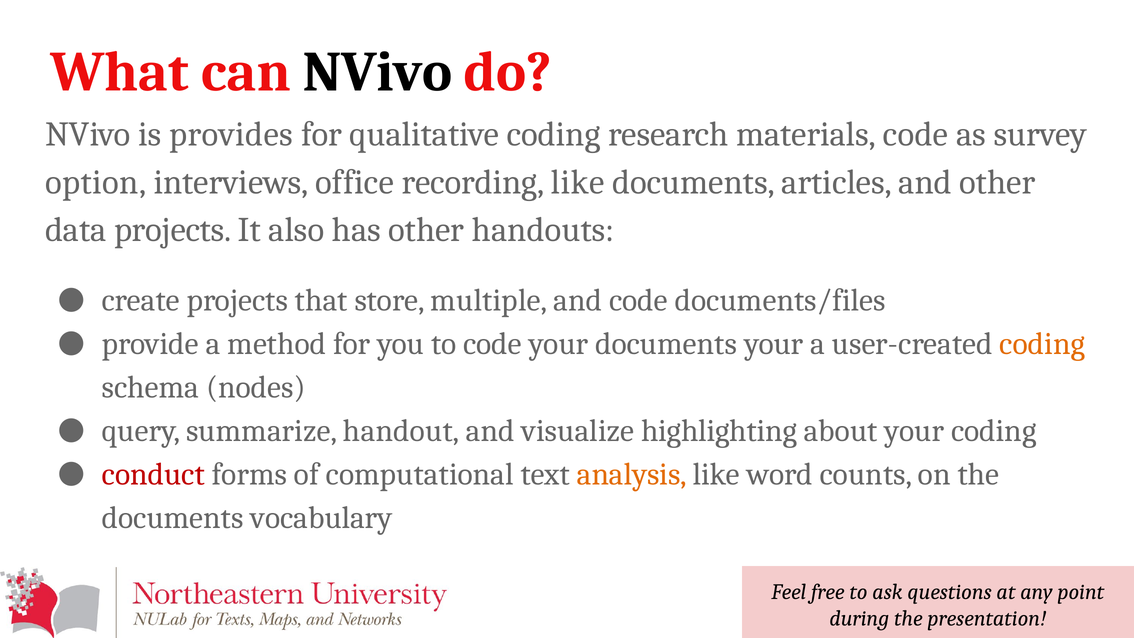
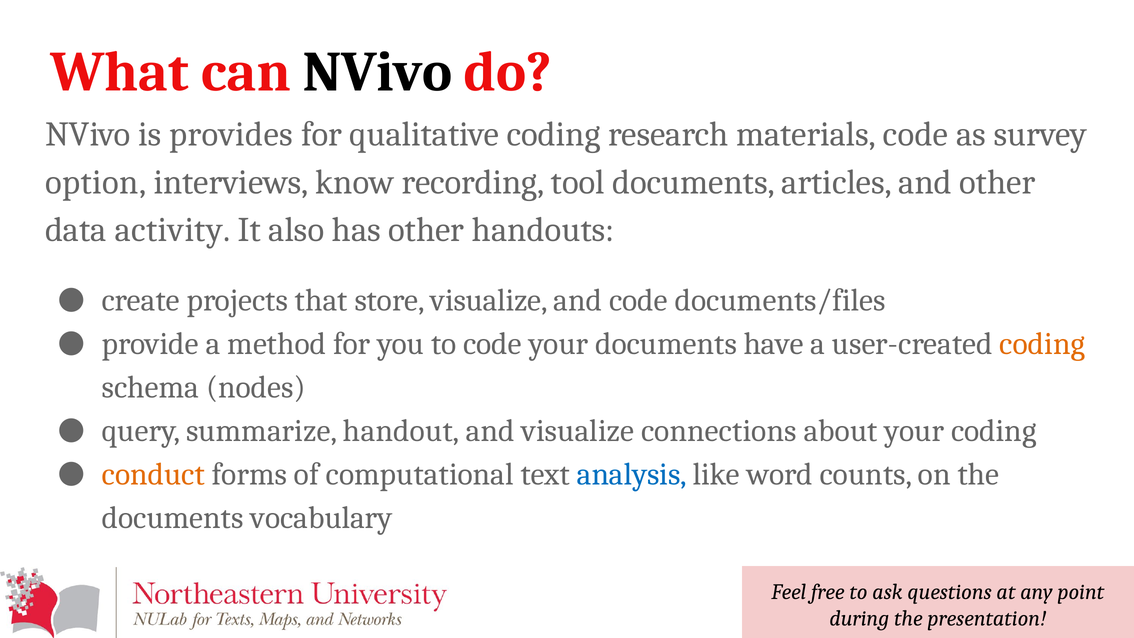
office: office -> know (355, 182)
recording like: like -> tool (578, 182)
data projects: projects -> activity (173, 230)
store multiple: multiple -> visualize (489, 300)
documents your: your -> have (774, 344)
highlighting: highlighting -> connections (719, 431)
conduct colour: red -> orange (153, 474)
analysis colour: orange -> blue (632, 474)
